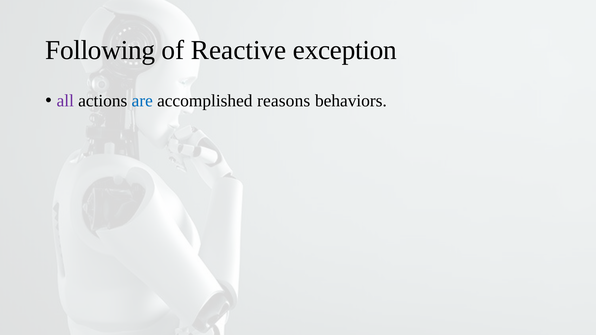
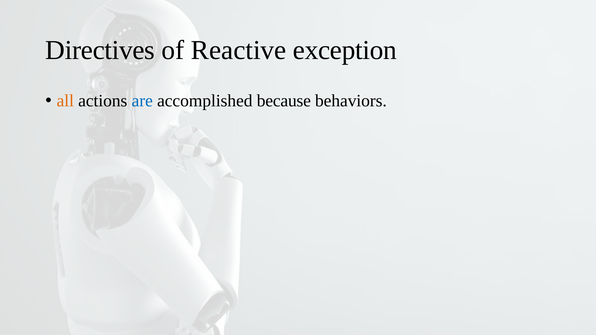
Following: Following -> Directives (100, 50)
all colour: purple -> orange (65, 101)
reasons: reasons -> because (284, 101)
